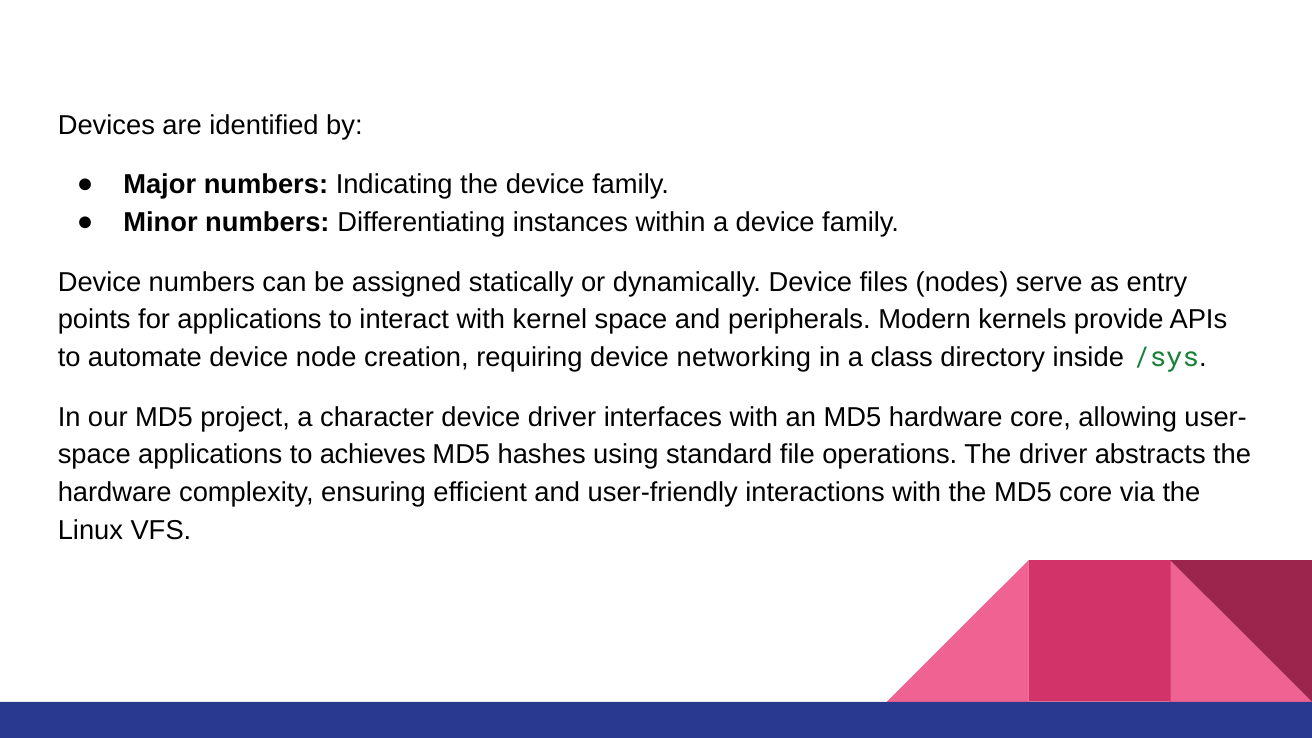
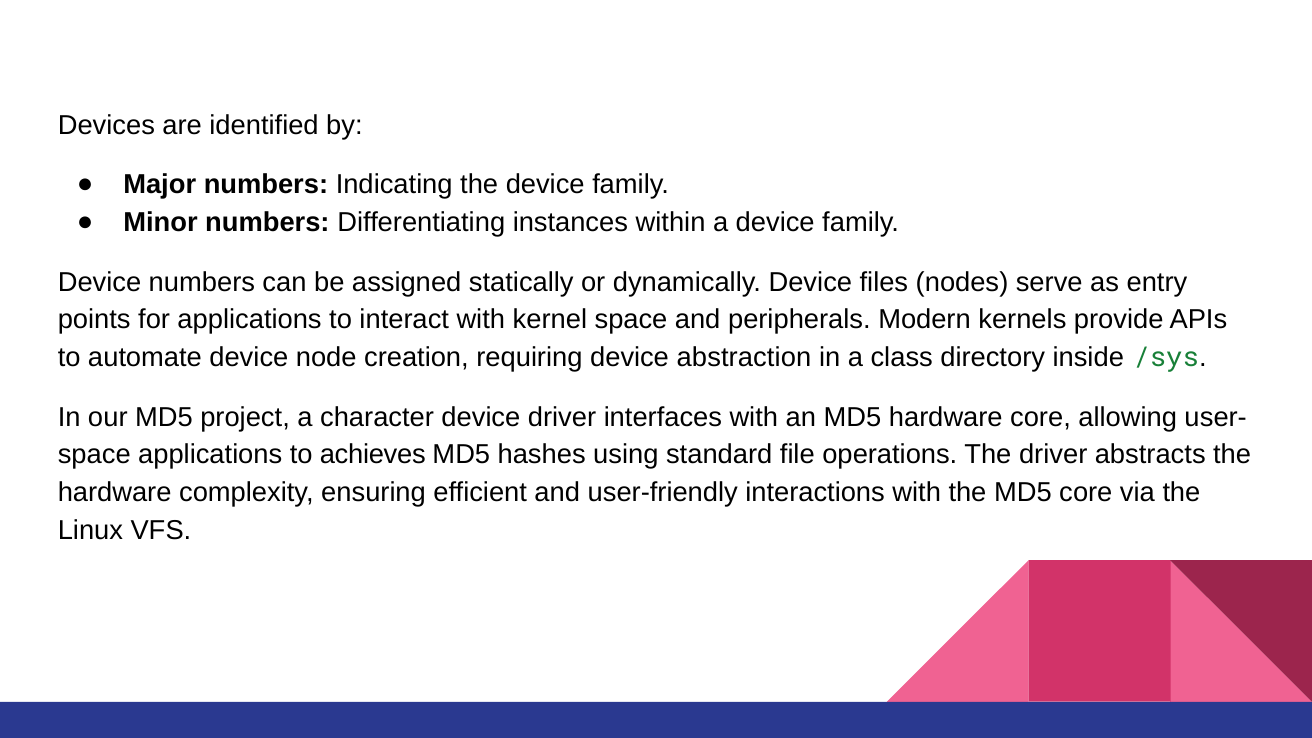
networking: networking -> abstraction (744, 358)
